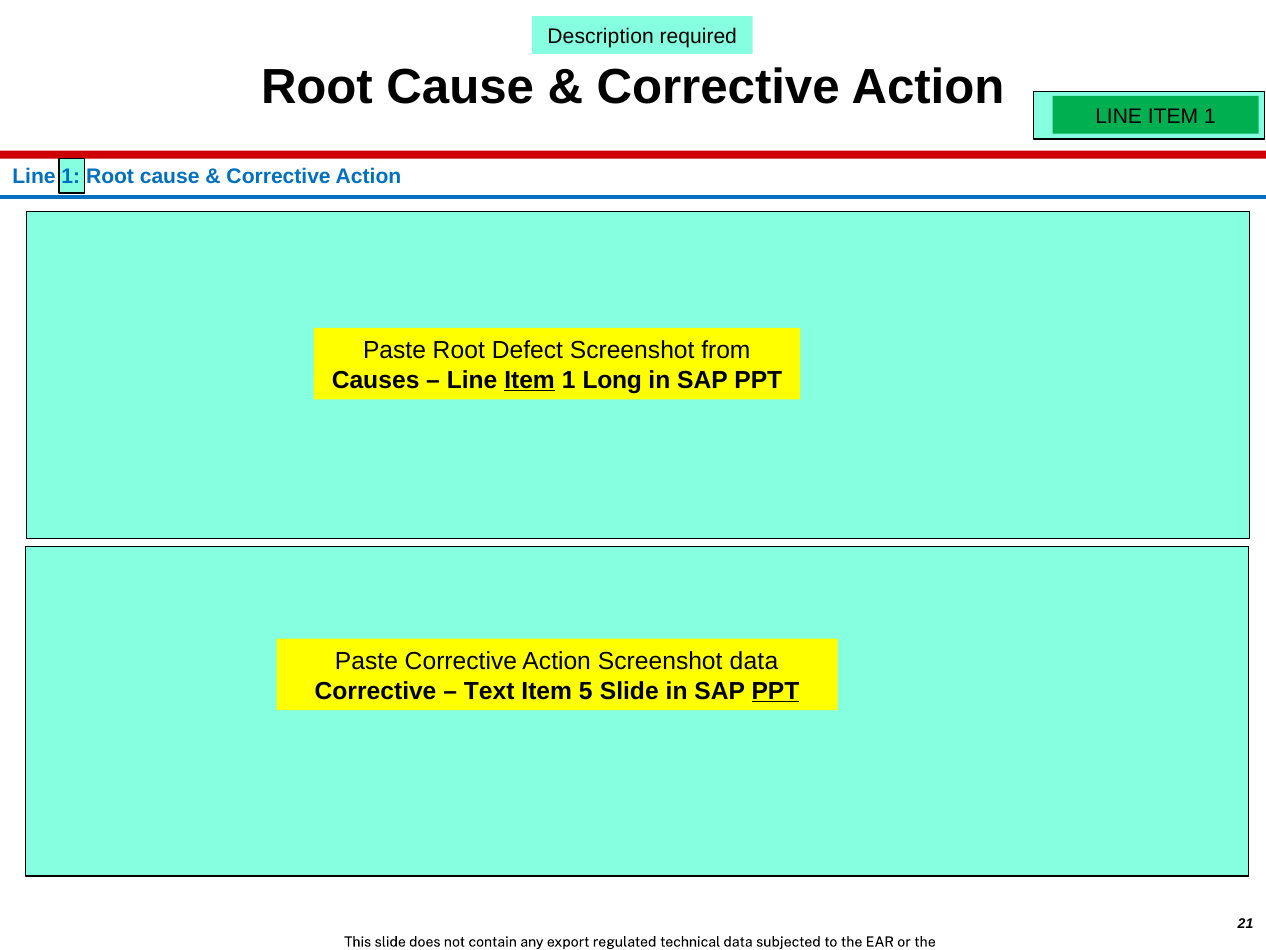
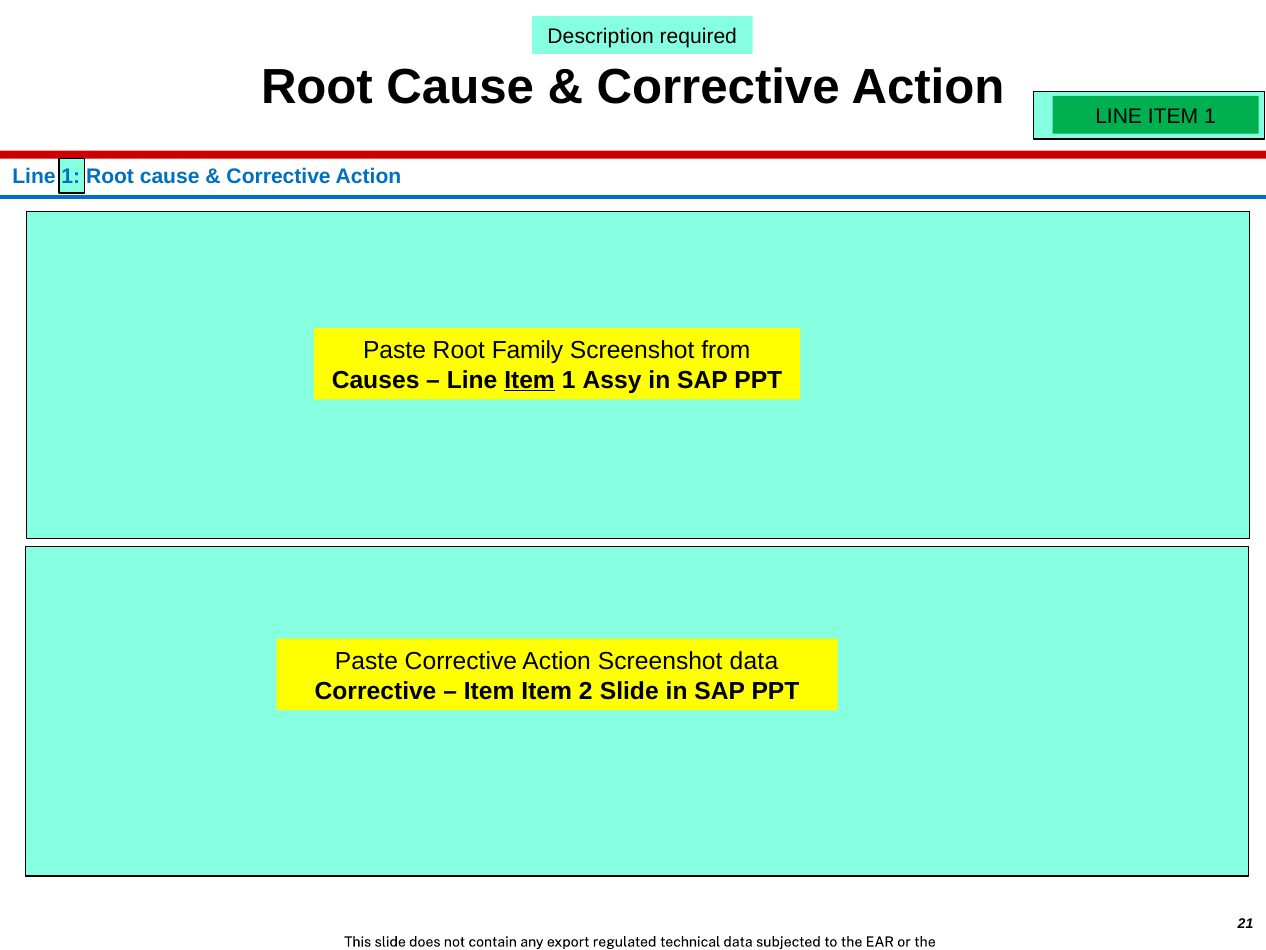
Defect: Defect -> Family (527, 350)
Long: Long -> Assy (612, 380)
Text: Text -> Item (489, 691)
5: 5 -> 2 (586, 691)
PPT underline: present -> none (775, 691)
